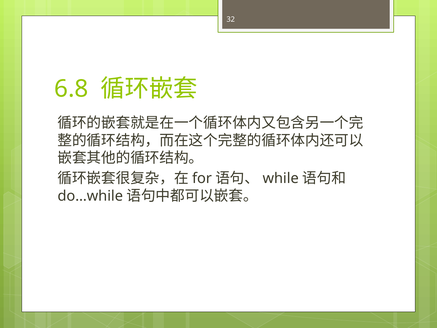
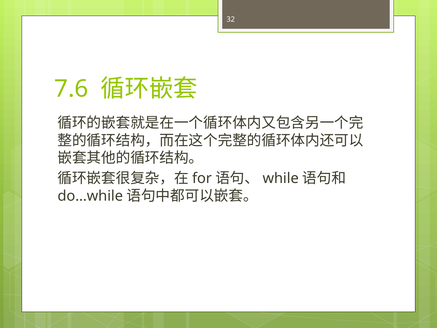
6.8: 6.8 -> 7.6 (71, 89)
